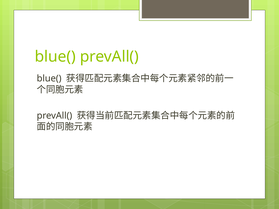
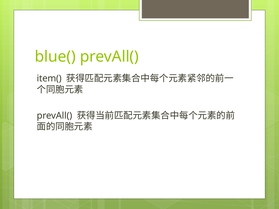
blue(: blue( -> item( (49, 79)
